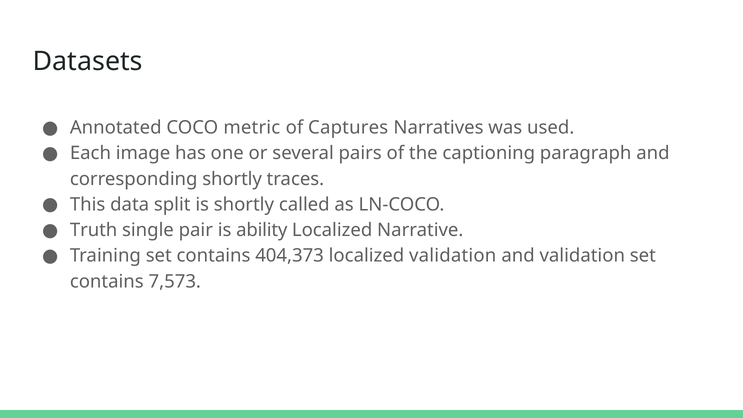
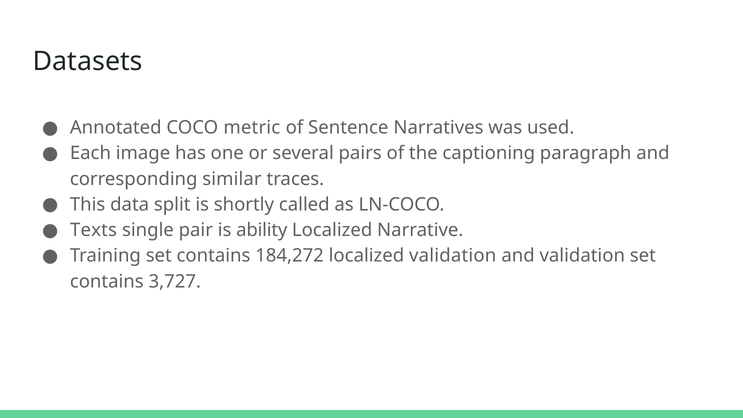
Captures: Captures -> Sentence (348, 128)
corresponding shortly: shortly -> similar (232, 179)
Truth: Truth -> Texts (93, 230)
404,373: 404,373 -> 184,272 (290, 256)
7,573: 7,573 -> 3,727 (175, 281)
